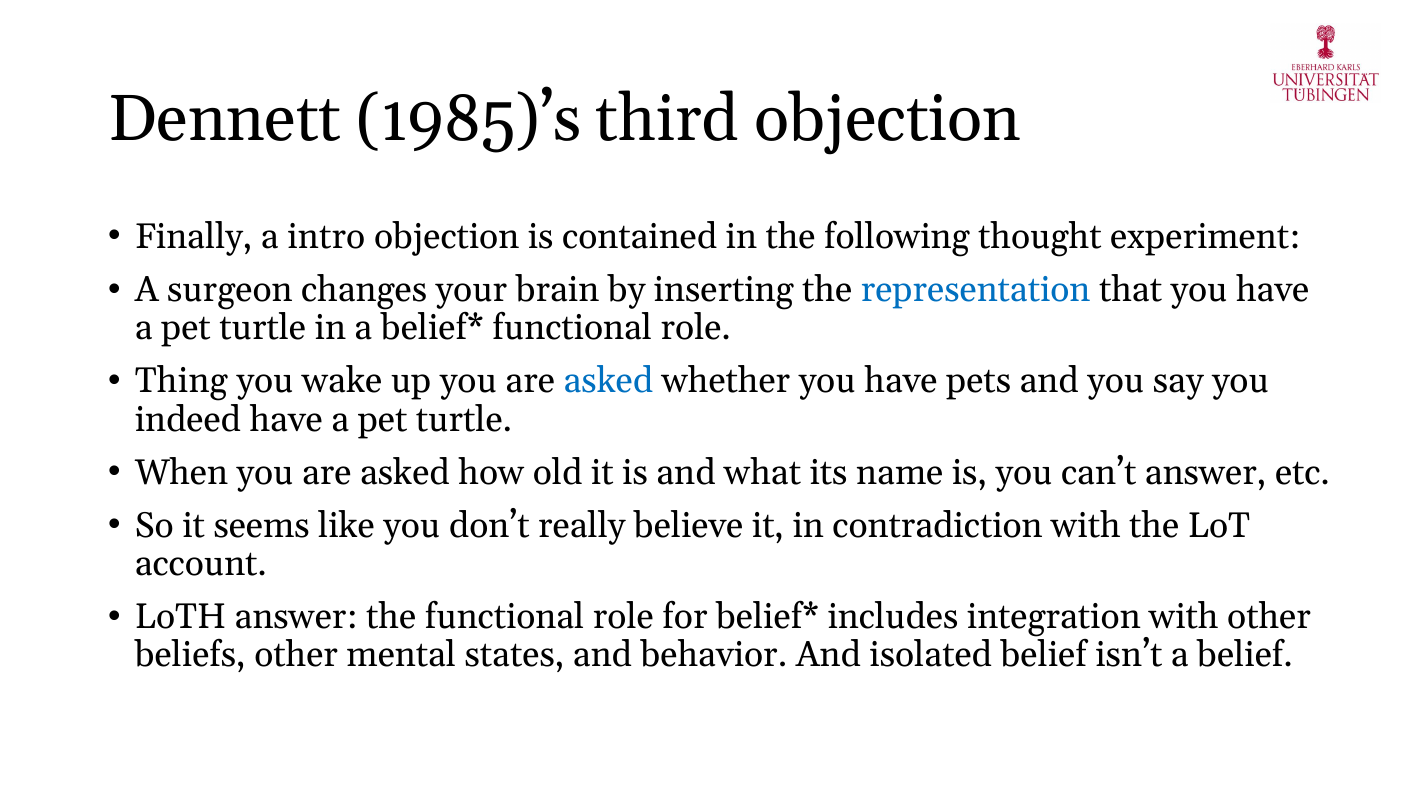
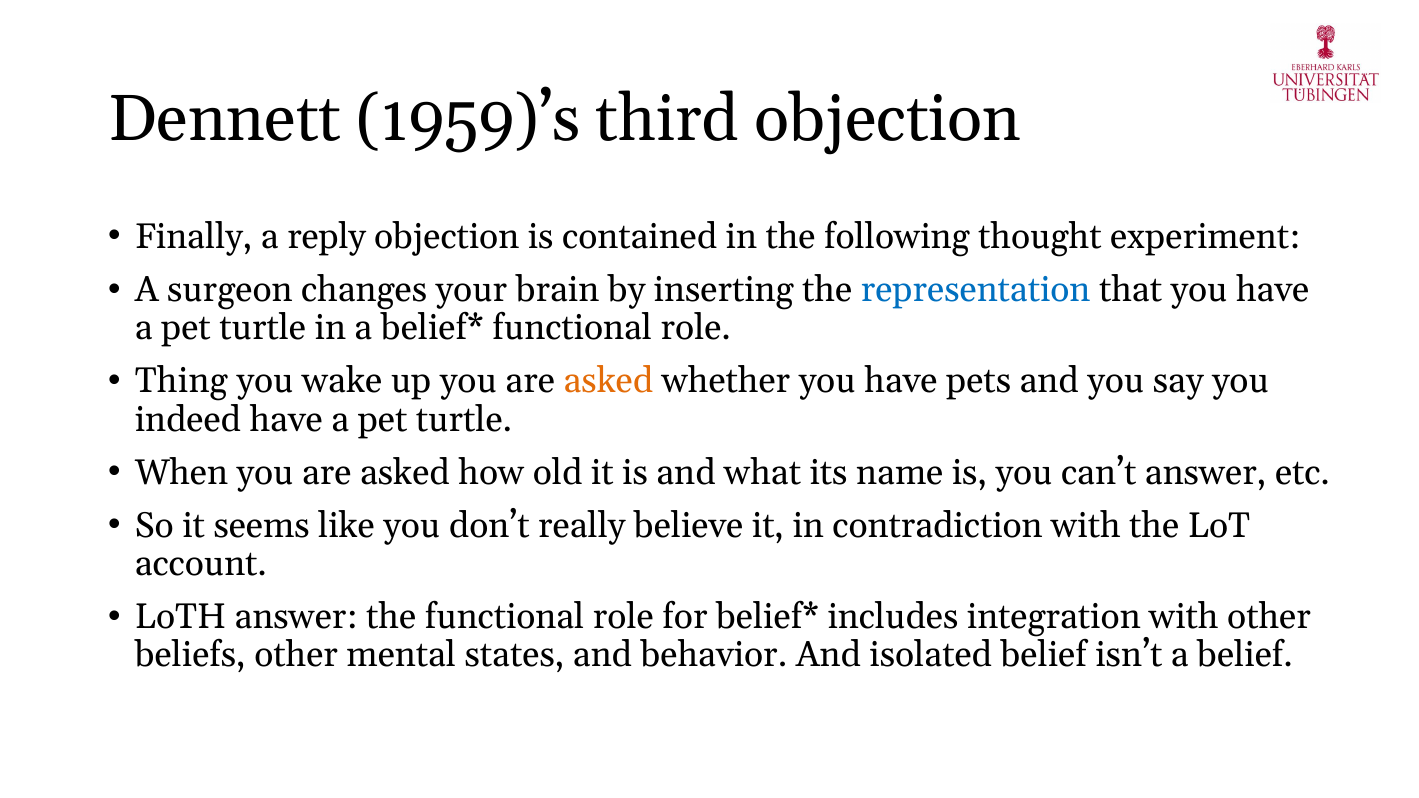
1985)’s: 1985)’s -> 1959)’s (469, 119)
intro: intro -> reply (327, 237)
asked colour: blue -> orange (608, 381)
